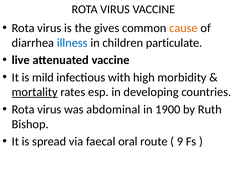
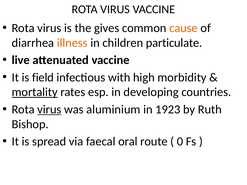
illness colour: blue -> orange (72, 43)
mild: mild -> field (43, 77)
virus underline: none -> present (49, 110)
abdominal: abdominal -> aluminium (113, 110)
1900: 1900 -> 1923 (168, 110)
9: 9 -> 0 (180, 142)
